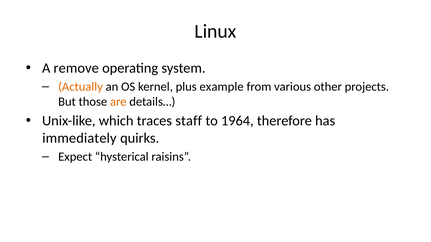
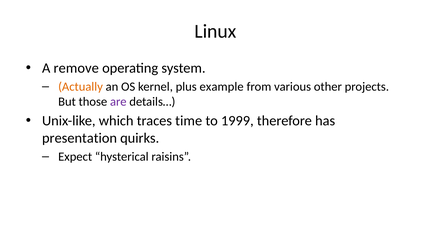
are colour: orange -> purple (118, 102)
staff: staff -> time (189, 121)
1964: 1964 -> 1999 (237, 121)
immediately: immediately -> presentation (80, 138)
